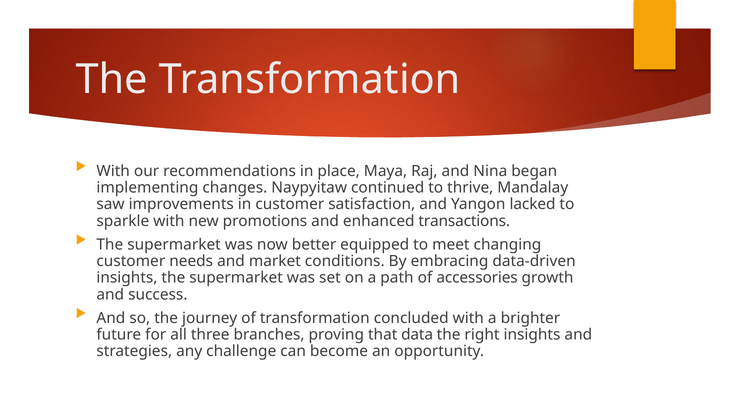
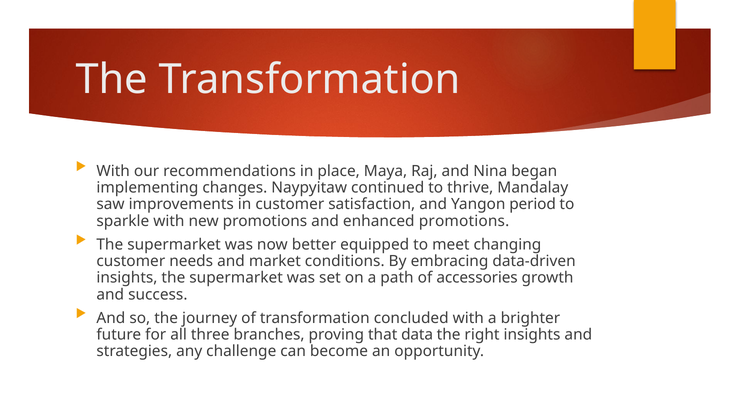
lacked: lacked -> period (533, 204)
enhanced transactions: transactions -> promotions (464, 221)
